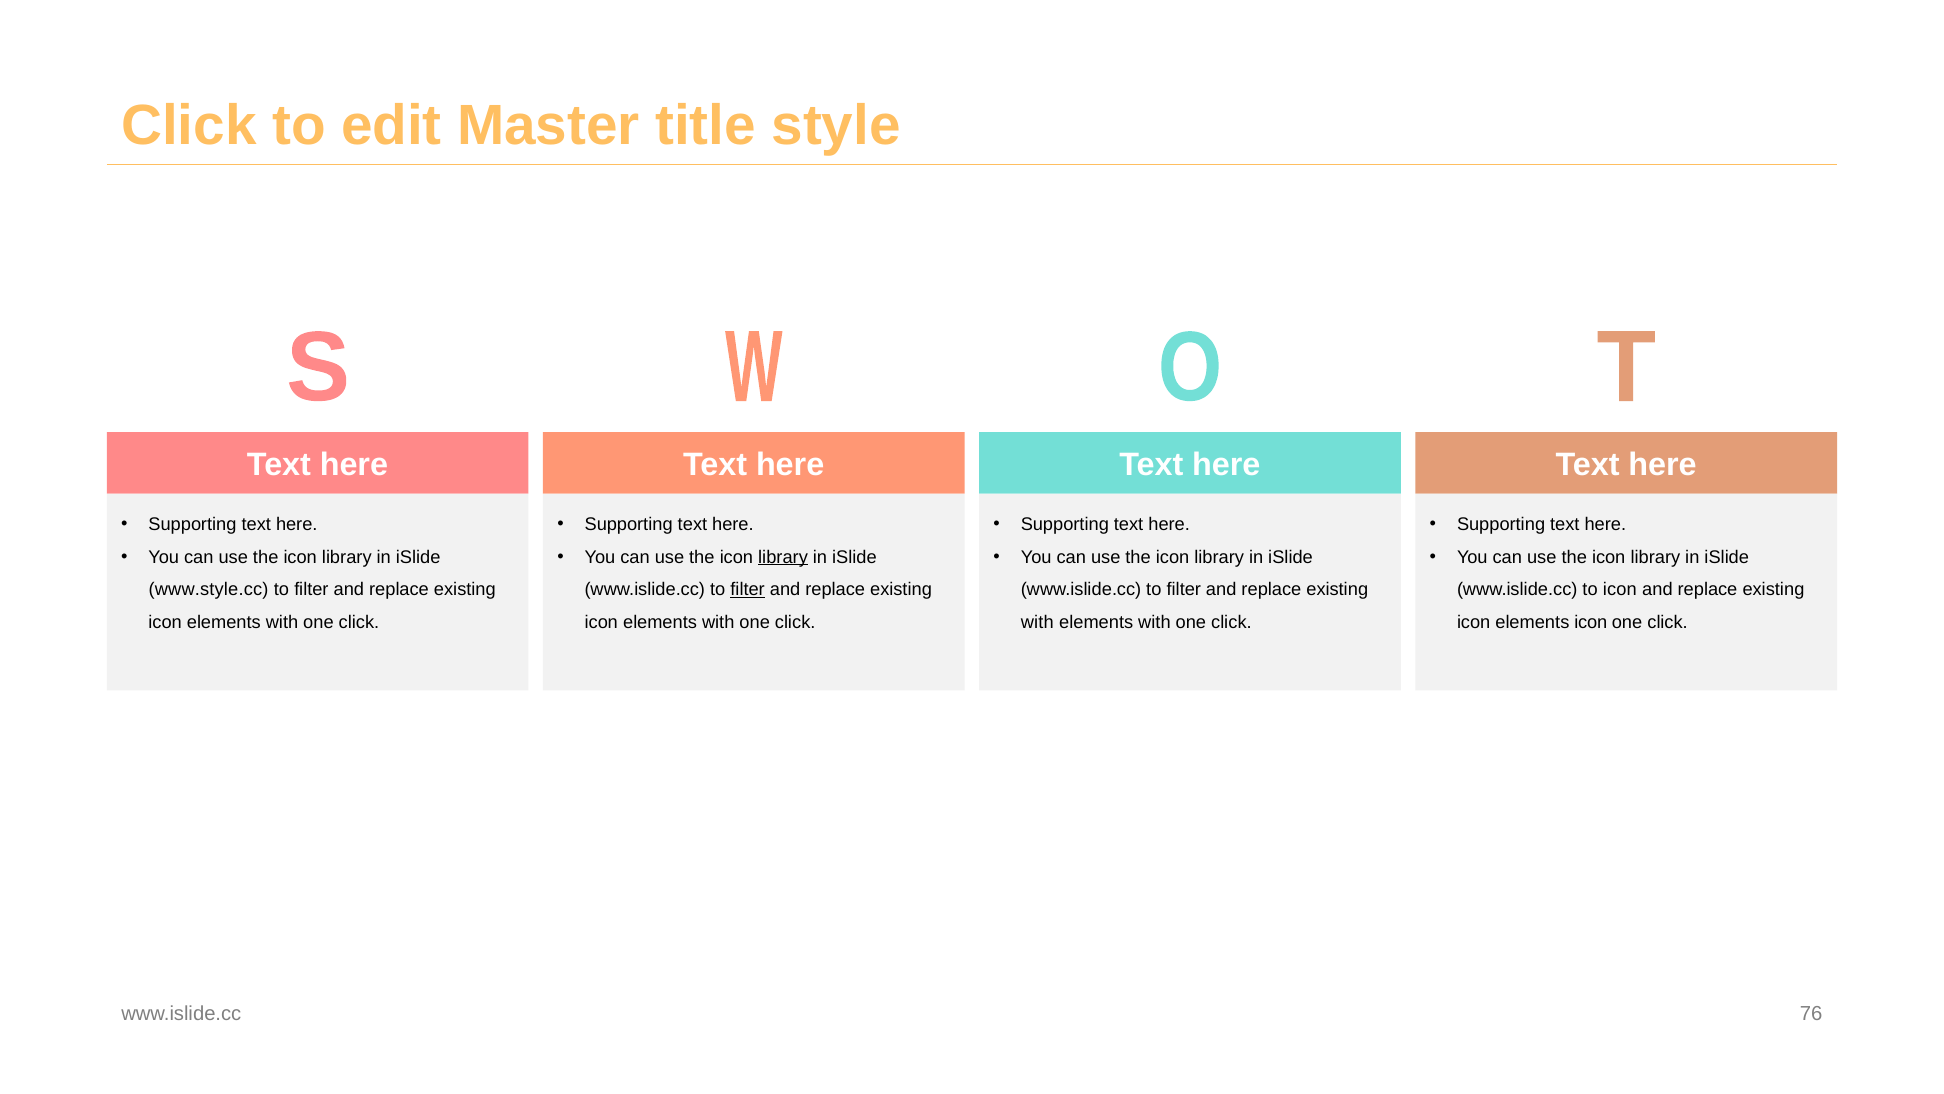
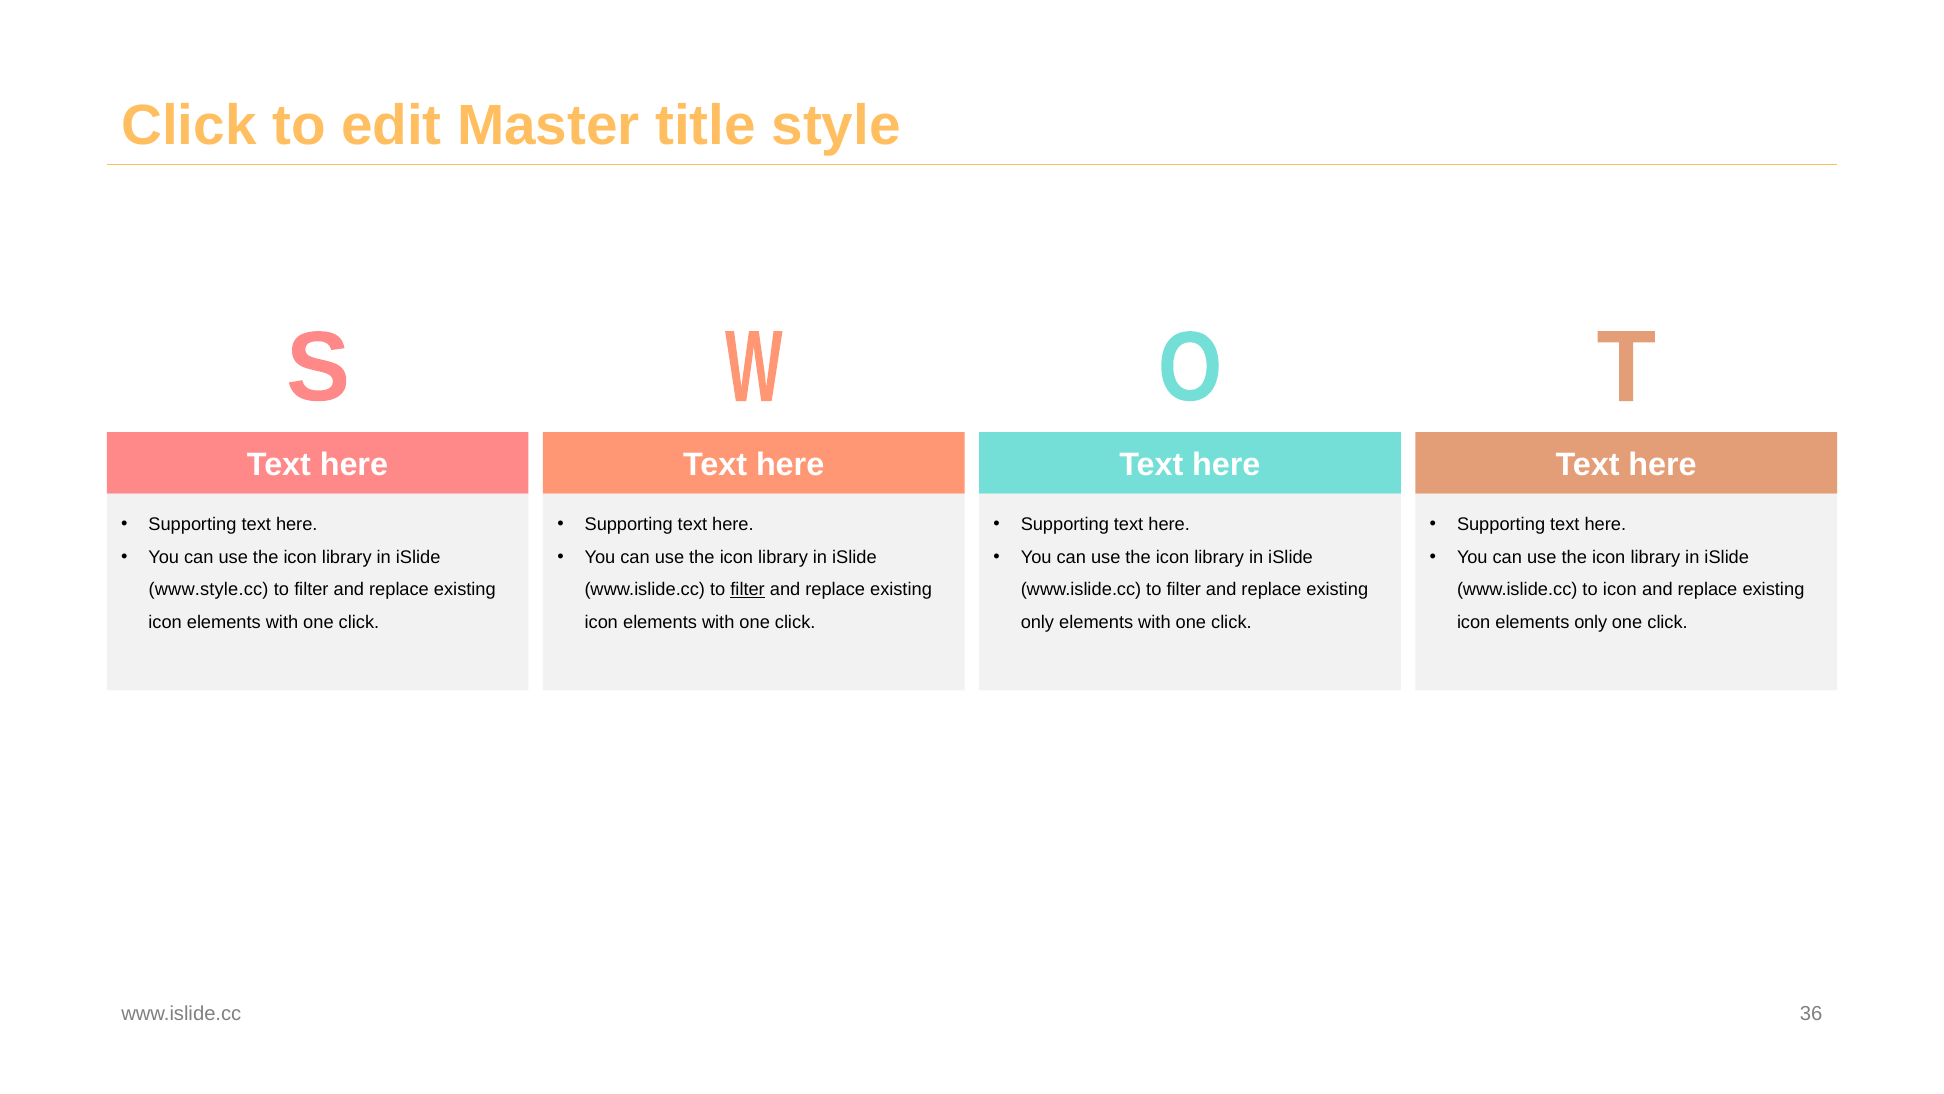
library underline: present -> none (783, 557)
with: with -> only (1037, 623)
elements icon: icon -> only (1591, 623)
76: 76 -> 36 (1811, 1013)
